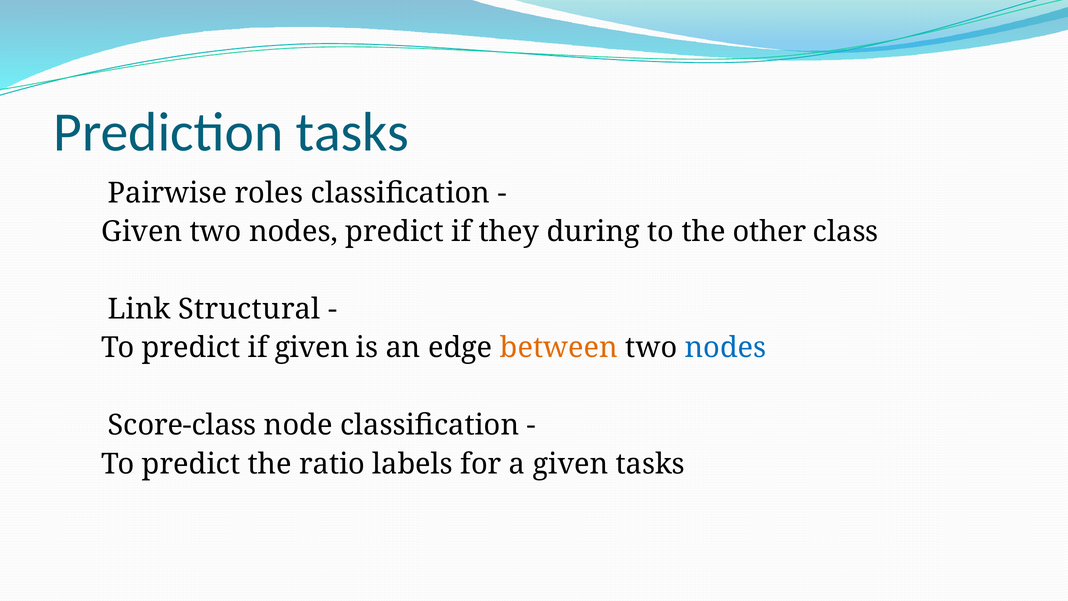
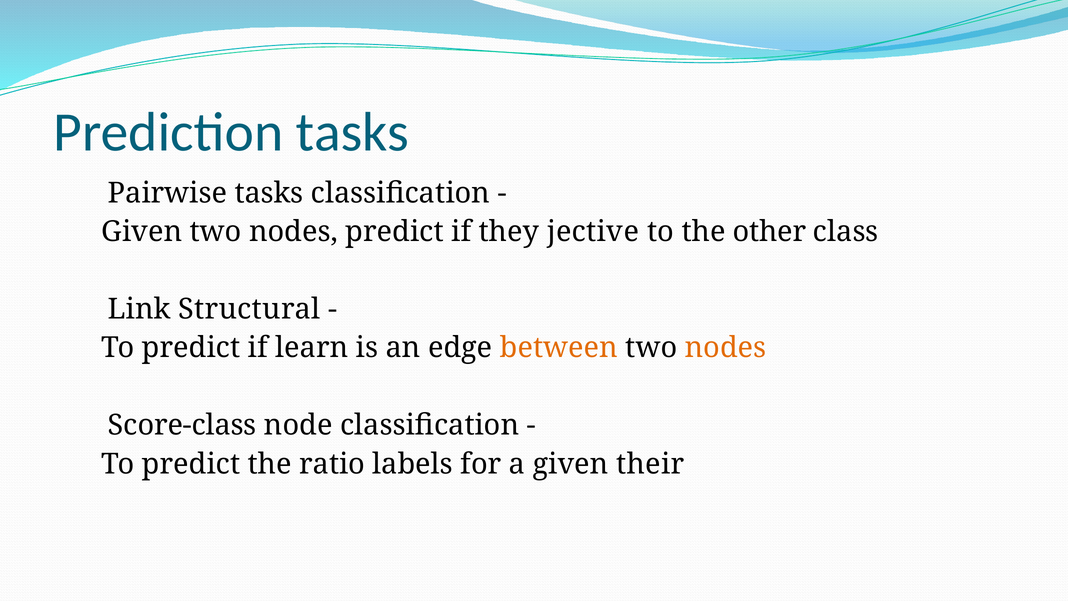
Pairwise roles: roles -> tasks (269, 193)
during: during -> jective (593, 232)
if given: given -> learn (312, 348)
nodes colour: blue -> orange (726, 348)
given tasks: tasks -> their (650, 464)
